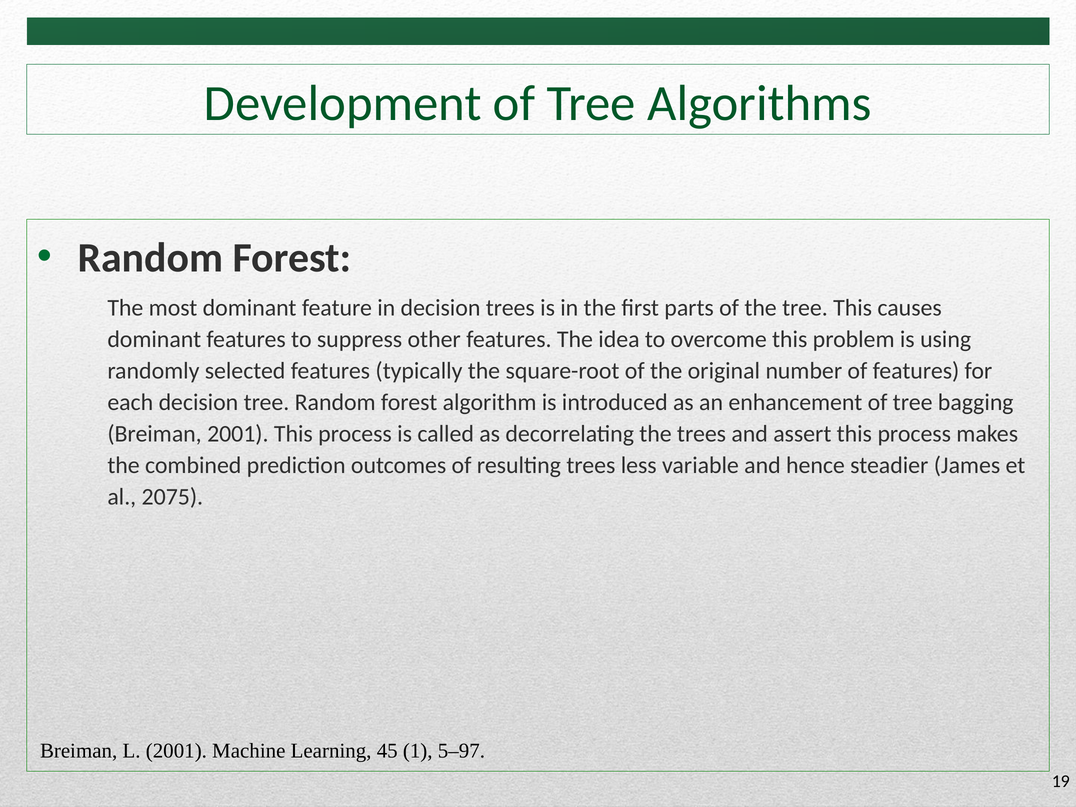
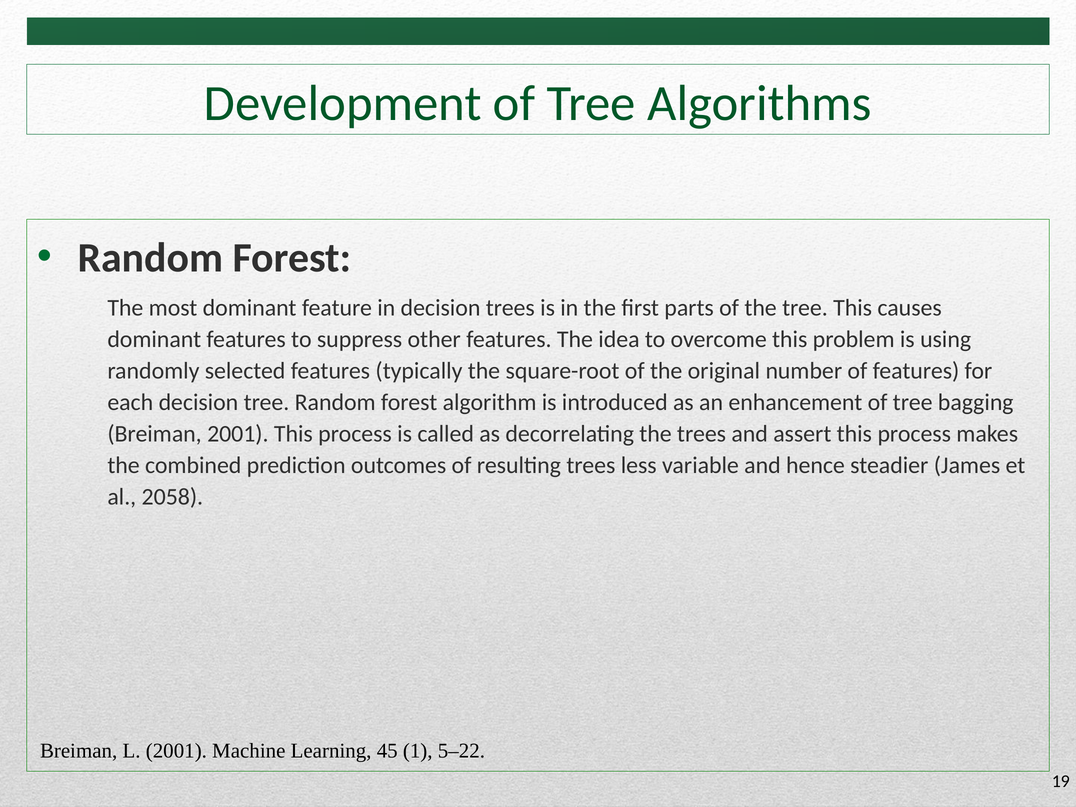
2075: 2075 -> 2058 (172, 497)
5–97: 5–97 -> 5–22 (461, 751)
